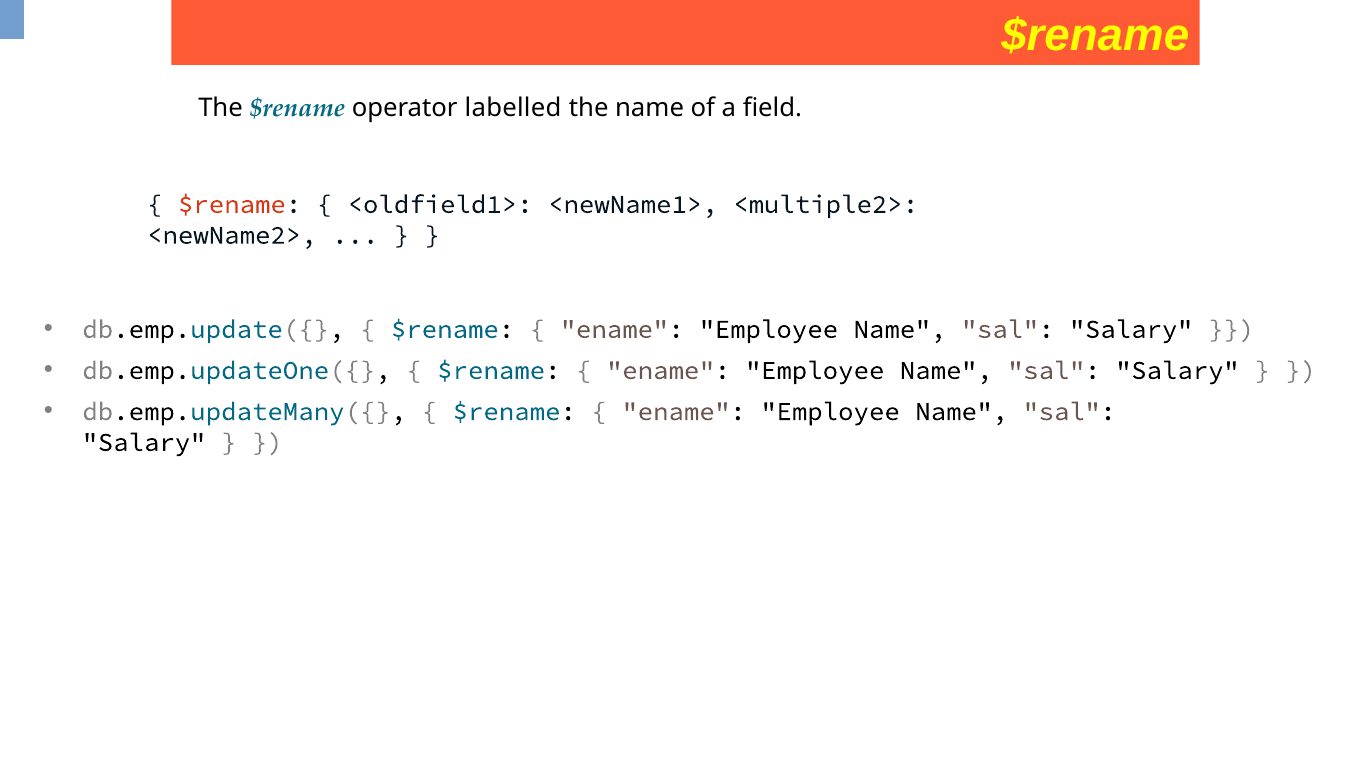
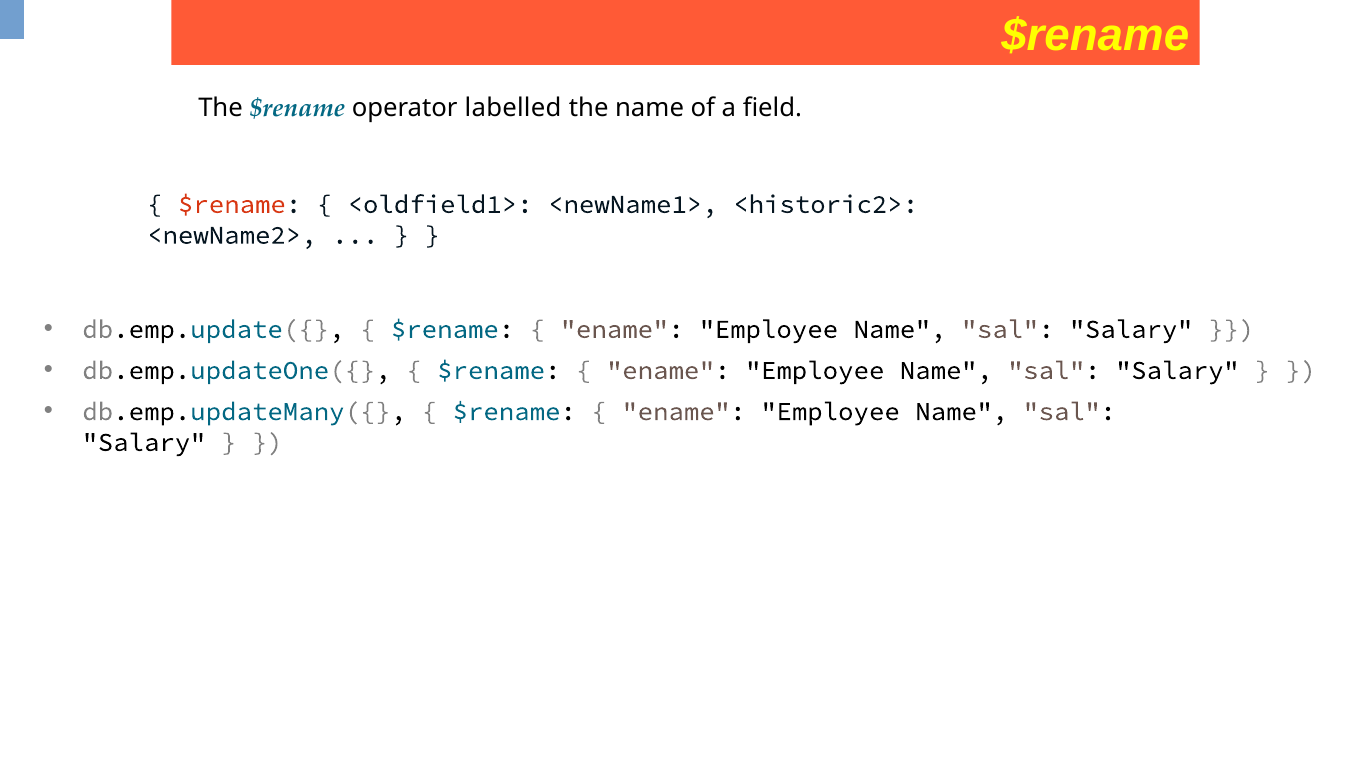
<multiple2>: <multiple2> -> <historic2> (826, 204)
